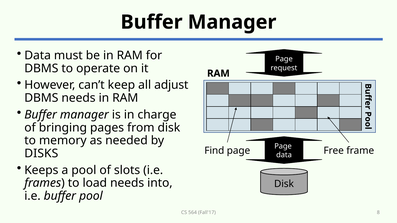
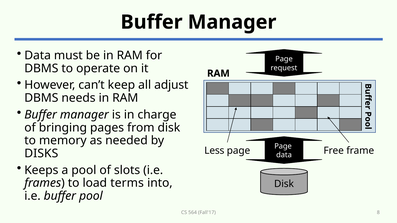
Find: Find -> Less (214, 151)
load needs: needs -> terms (127, 183)
